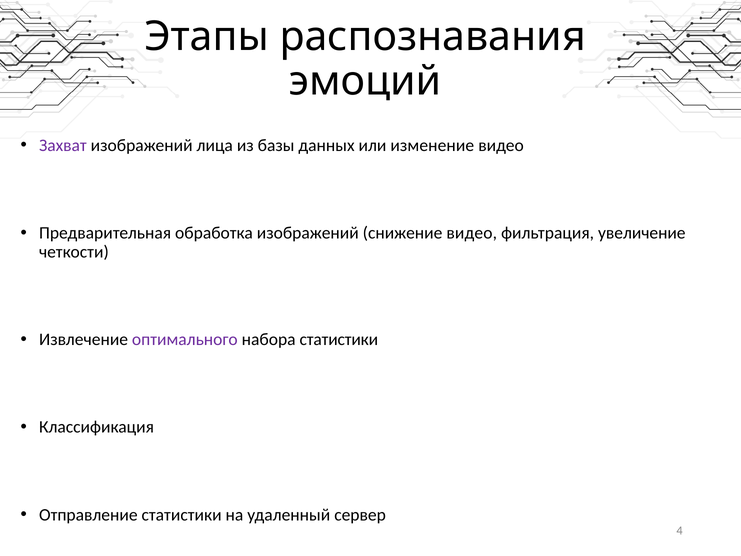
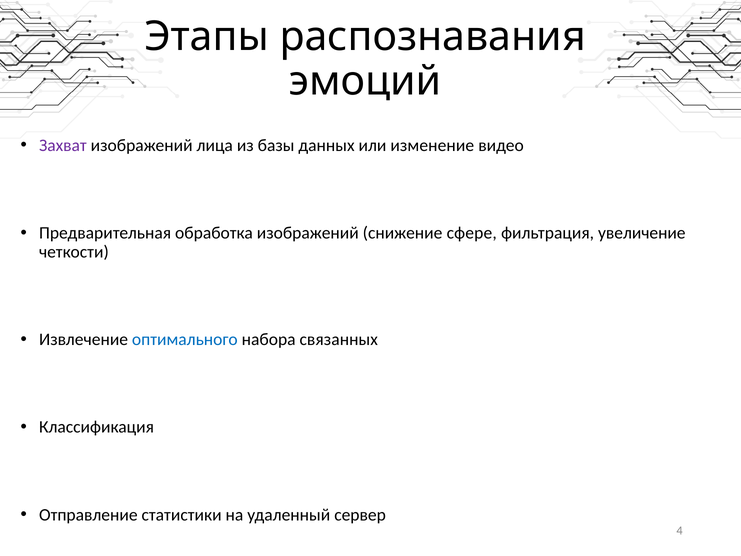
снижение видео: видео -> сфере (472, 233)
оптимального colour: purple -> blue (185, 339)
набора статистики: статистики -> связанных (339, 339)
